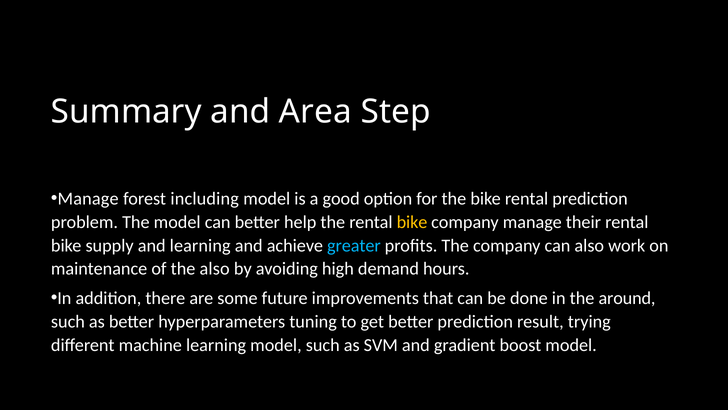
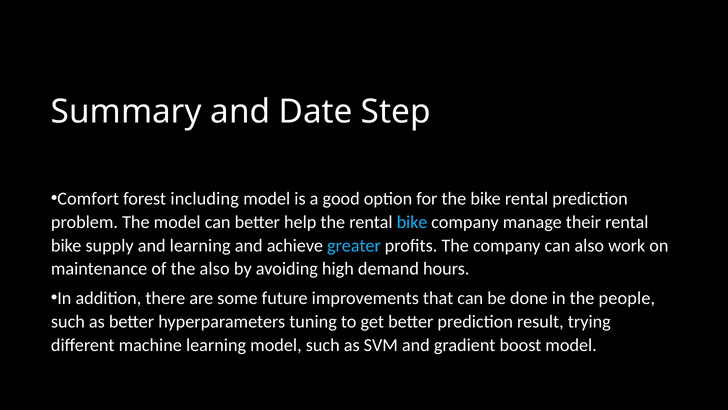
Area: Area -> Date (316, 112)
Manage: Manage -> Comfort (88, 198)
bike colour: yellow -> light blue (412, 222)
around: around -> people (627, 298)
